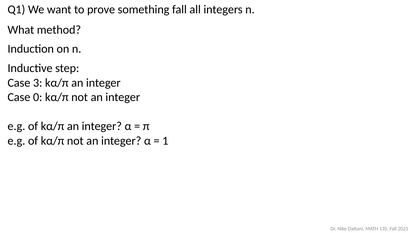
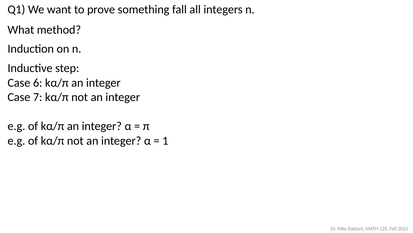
3: 3 -> 6 (38, 82)
0: 0 -> 7 (38, 97)
